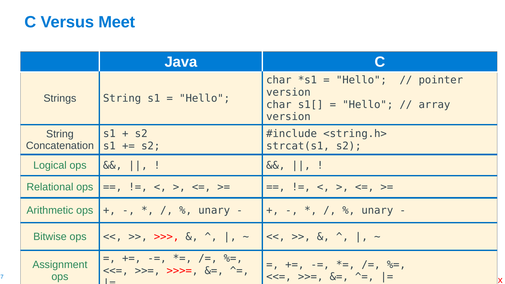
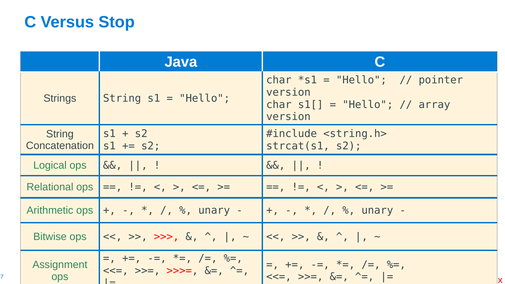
Meet: Meet -> Stop (117, 22)
